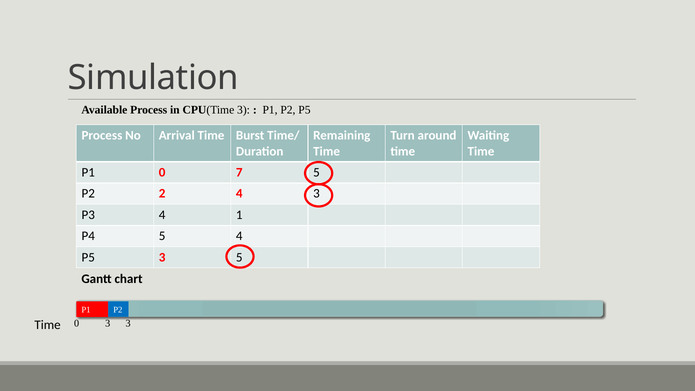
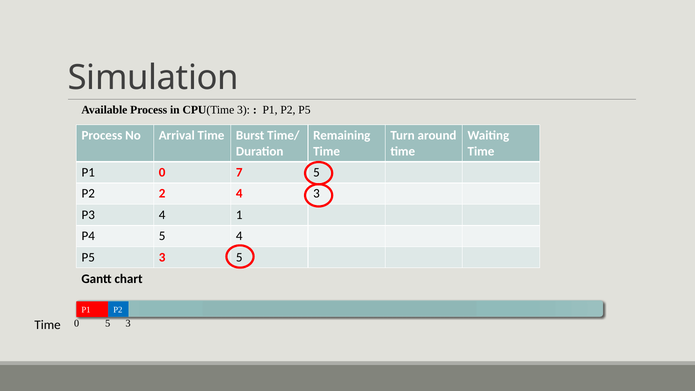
0 3: 3 -> 5 (108, 323)
